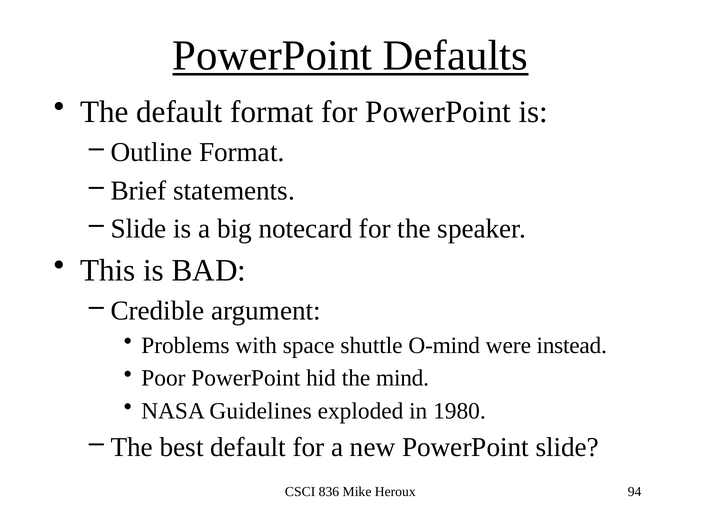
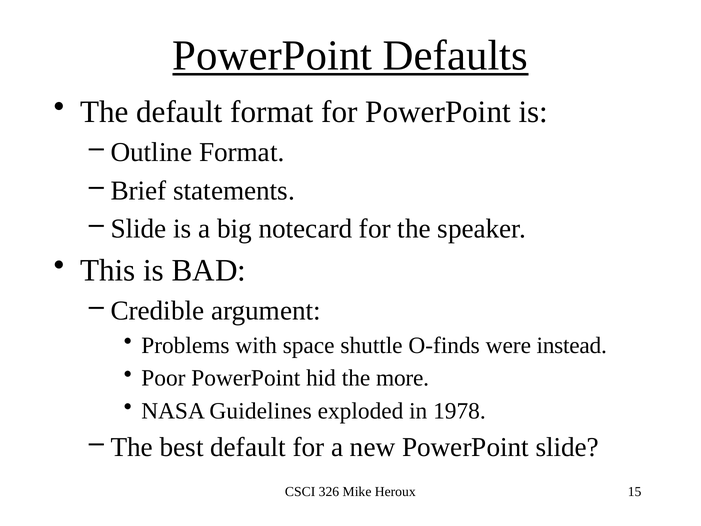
O-mind: O-mind -> O-finds (444, 345)
mind: mind -> more (403, 378)
1980: 1980 -> 1978 (459, 411)
836: 836 -> 326 (329, 492)
94: 94 -> 15 (635, 492)
